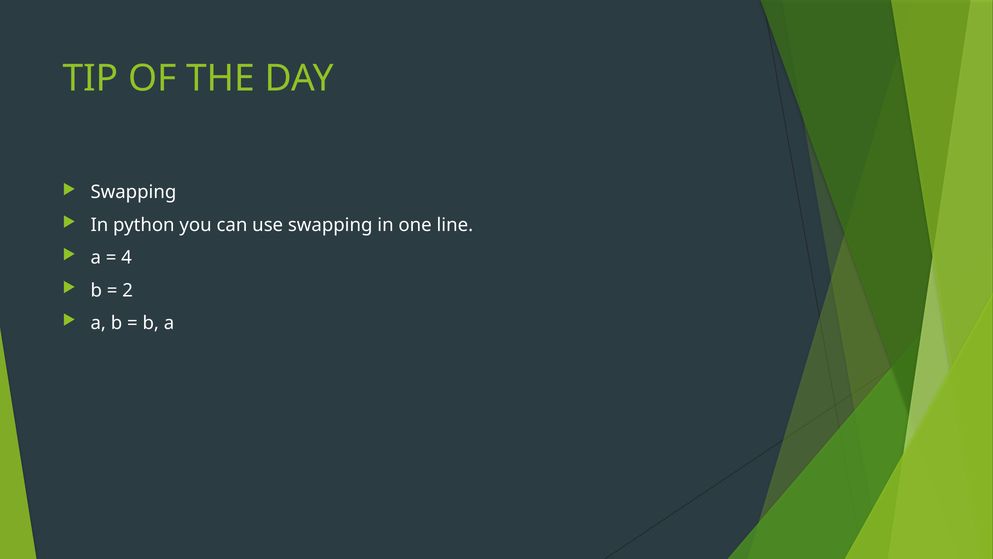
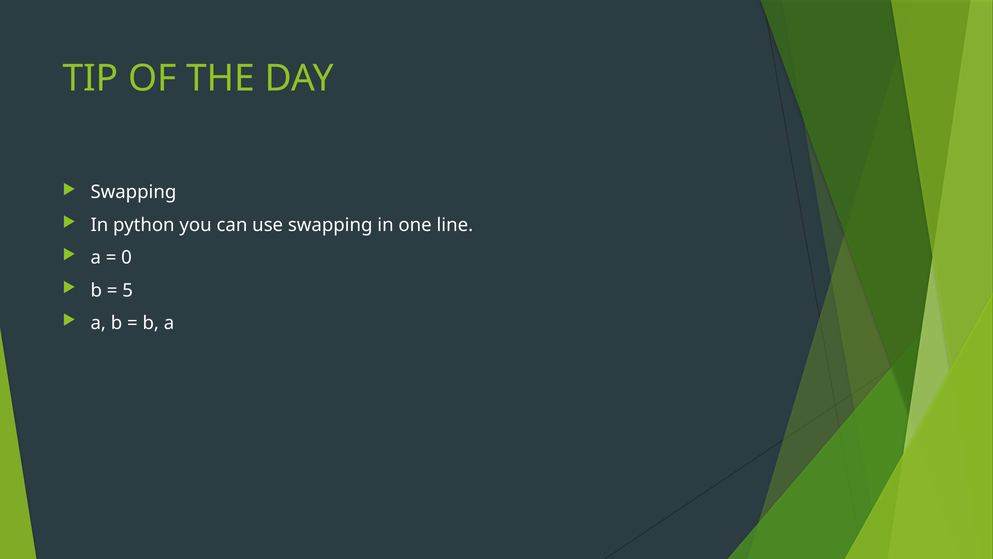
4: 4 -> 0 (127, 258)
2: 2 -> 5 (128, 290)
